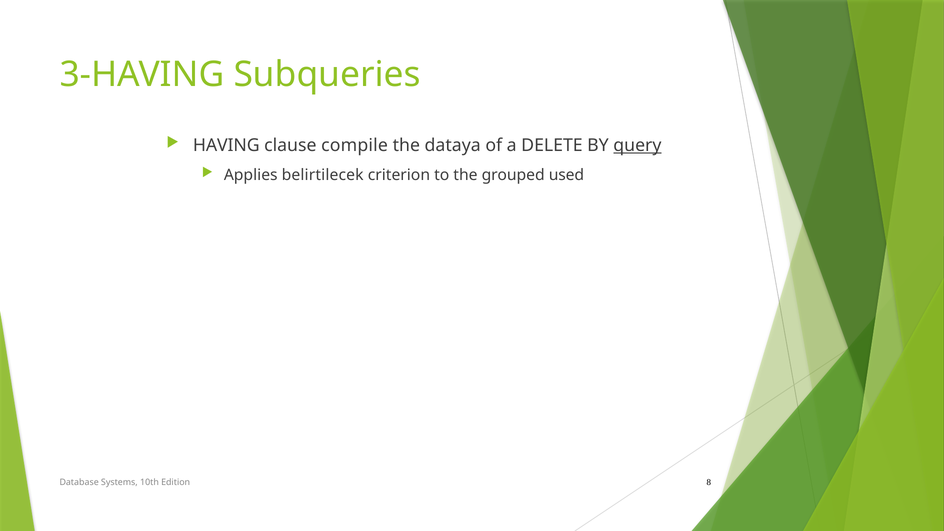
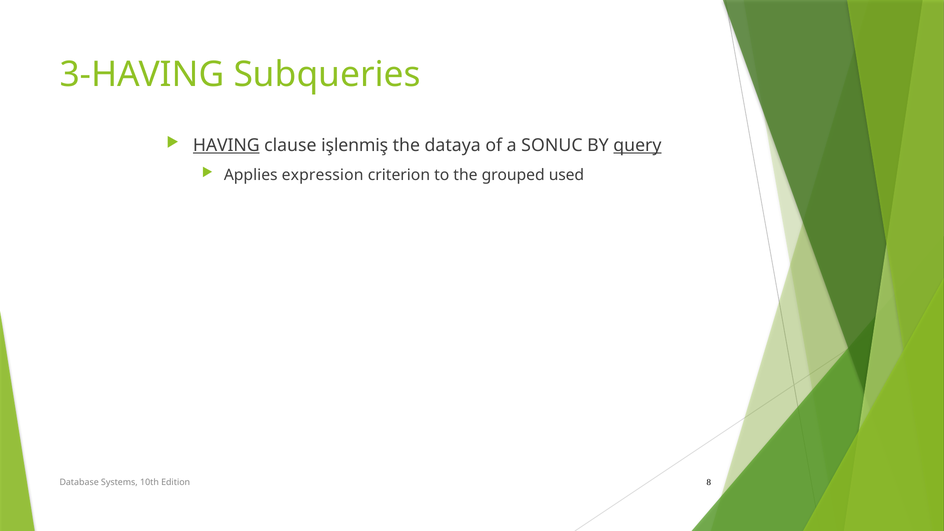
HAVING underline: none -> present (226, 145)
compile: compile -> işlenmiş (355, 145)
DELETE: DELETE -> SONUC (552, 145)
belirtilecek: belirtilecek -> expression (323, 175)
